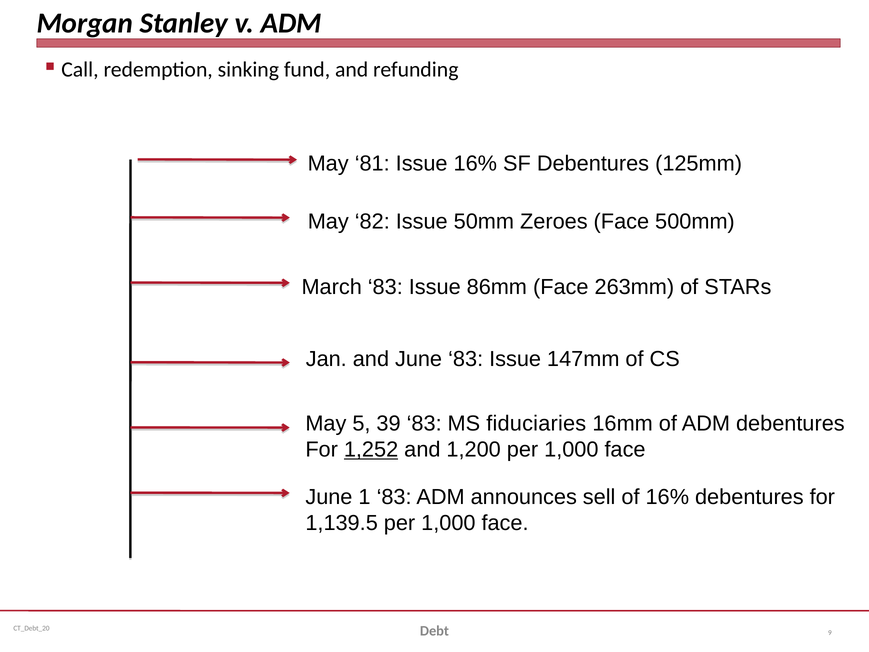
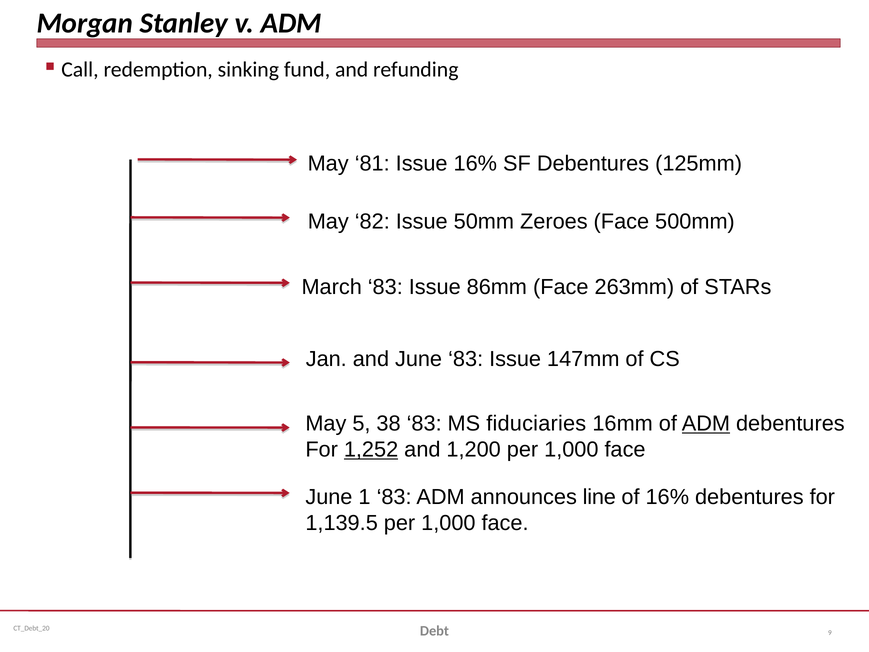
39: 39 -> 38 (389, 423)
ADM underline: none -> present (706, 423)
sell: sell -> line (599, 497)
